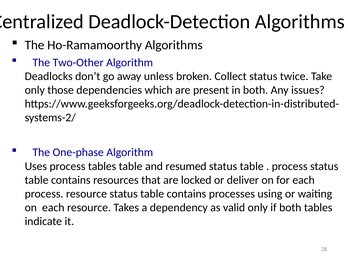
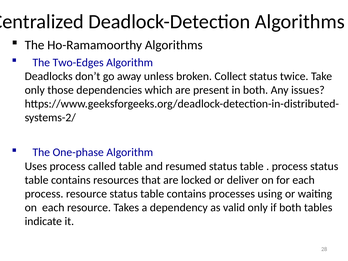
Two-Other: Two-Other -> Two-Edges (78, 63)
process tables: tables -> called (102, 166)
